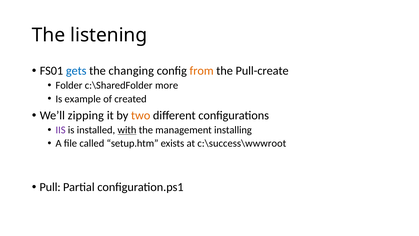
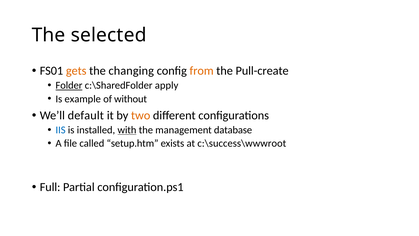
listening: listening -> selected (109, 35)
gets colour: blue -> orange (76, 71)
Folder underline: none -> present (69, 85)
more: more -> apply (167, 85)
created: created -> without (131, 99)
zipping: zipping -> default (86, 115)
IIS colour: purple -> blue (61, 130)
installing: installing -> database (233, 130)
Pull: Pull -> Full (50, 187)
